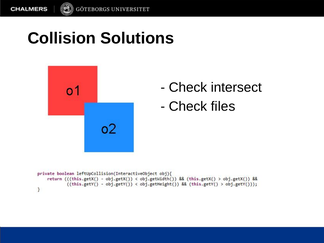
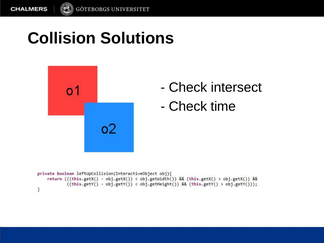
files: files -> time (223, 106)
